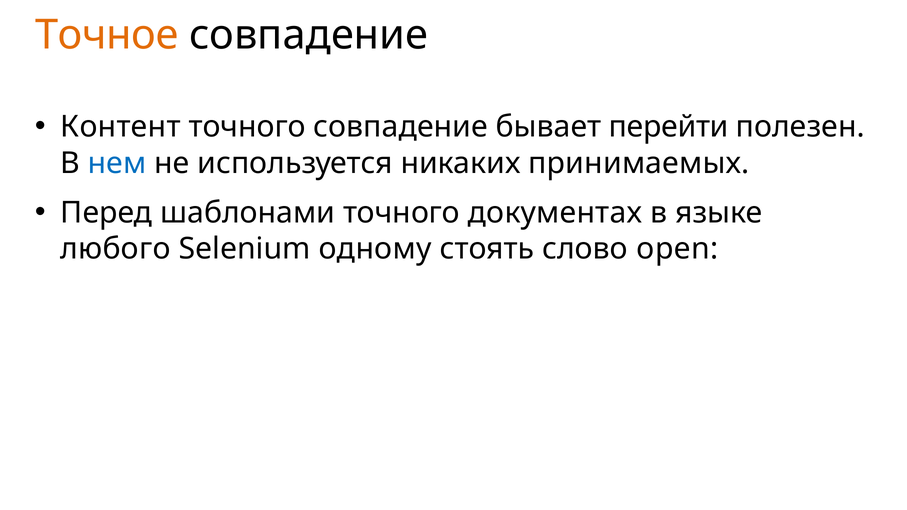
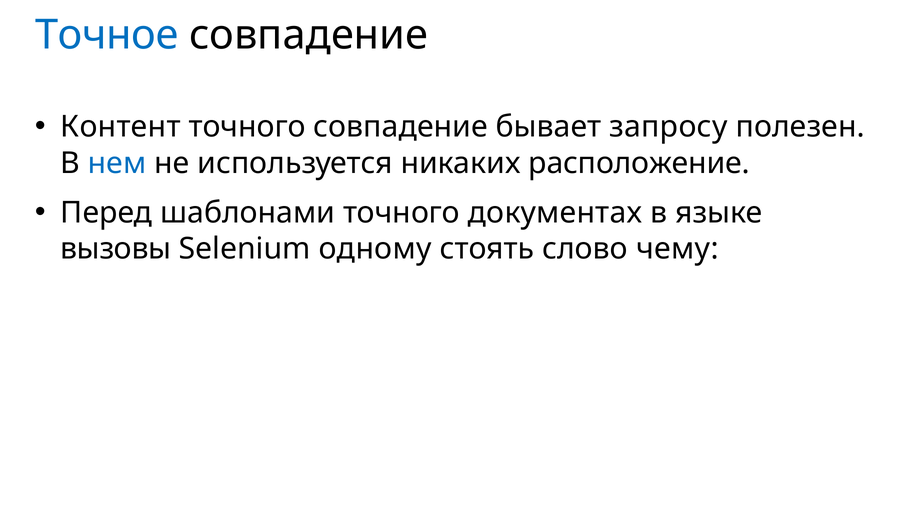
Точное colour: orange -> blue (107, 35)
перейти: перейти -> запросу (668, 127)
принимаемых: принимаемых -> расположение (639, 163)
любого: любого -> вызовы (116, 249)
open: open -> чему (677, 249)
